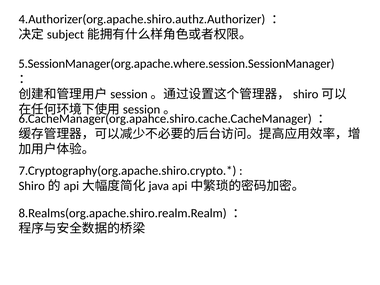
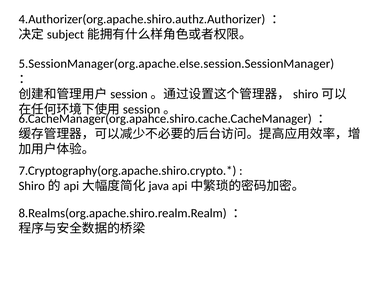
5.SessionManager(org.apache.where.session.SessionManager: 5.SessionManager(org.apache.where.session.SessionManager -> 5.SessionManager(org.apache.else.session.SessionManager (176, 64)
